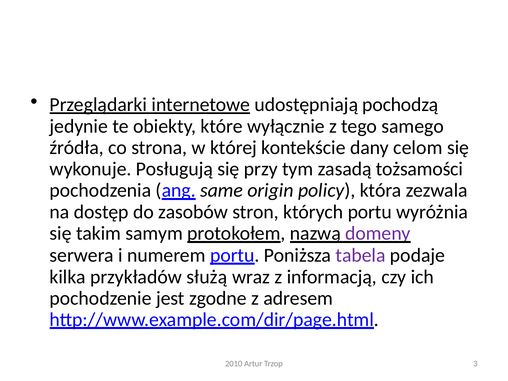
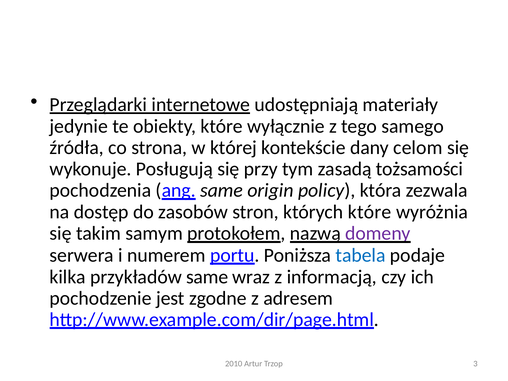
pochodzą: pochodzą -> materiały (400, 105)
których portu: portu -> które (370, 212)
tabela colour: purple -> blue (361, 255)
przykładów służą: służą -> same (207, 277)
